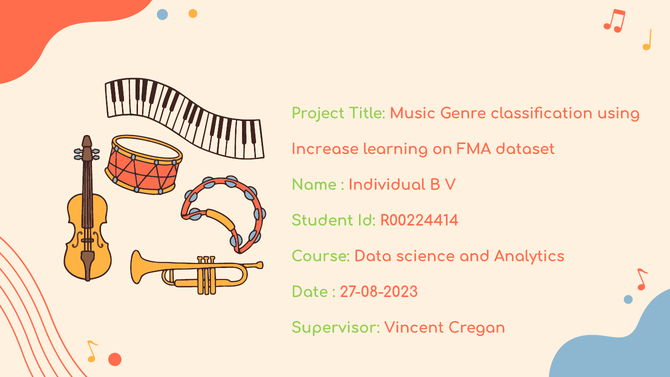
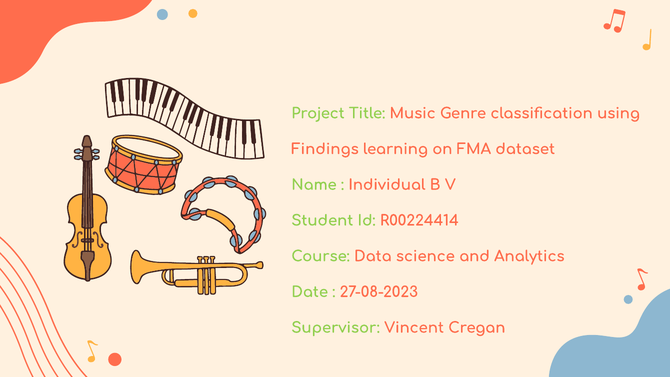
Increase: Increase -> Findings (325, 149)
